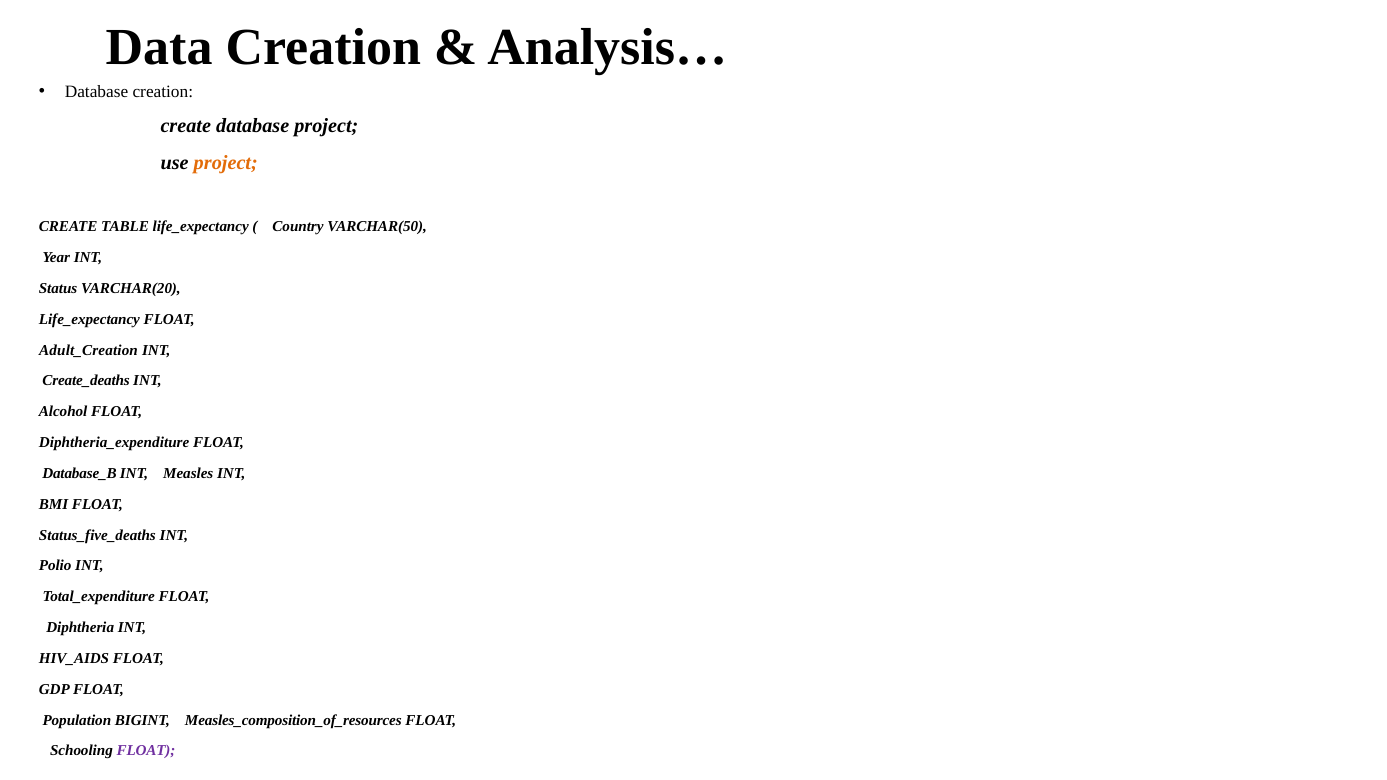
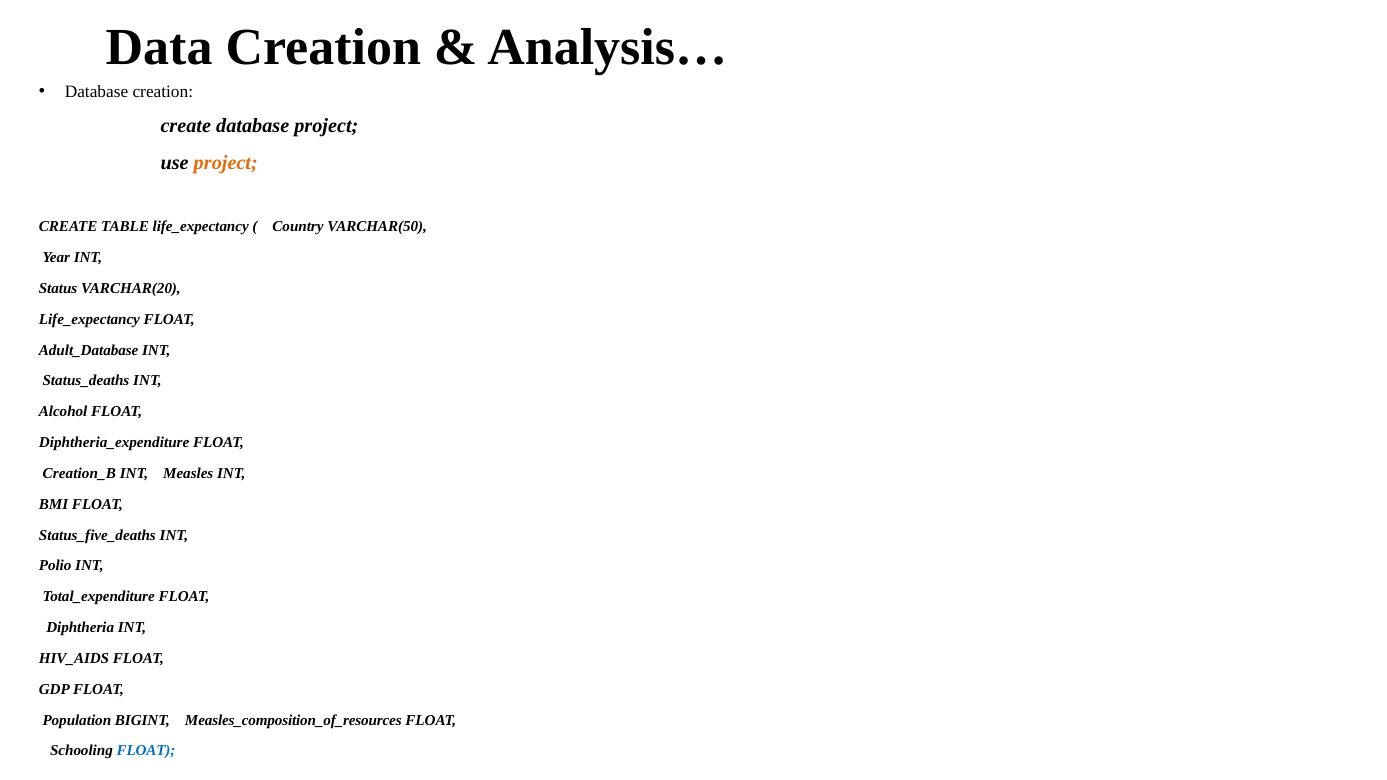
Adult_Creation: Adult_Creation -> Adult_Database (89, 350)
Create_deaths: Create_deaths -> Status_deaths (86, 381)
Database_B: Database_B -> Creation_B (79, 474)
FLOAT colour: purple -> blue (146, 751)
